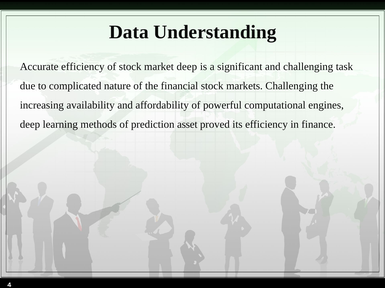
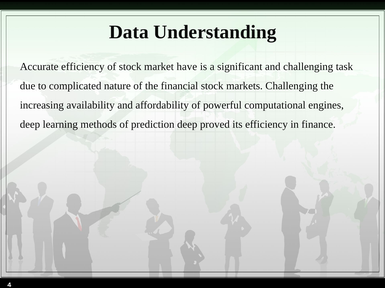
market deep: deep -> have (187, 67)
prediction asset: asset -> deep (187, 125)
